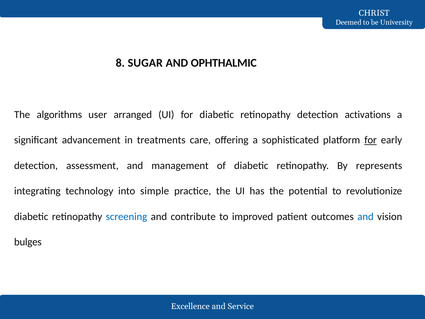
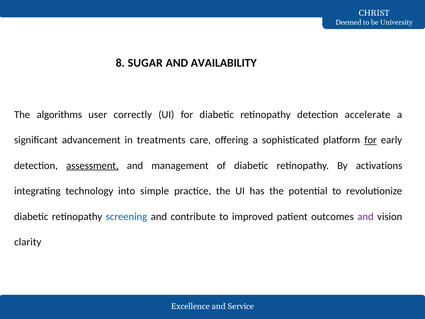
OPHTHALMIC: OPHTHALMIC -> AVAILABILITY (224, 63)
arranged: arranged -> correctly (133, 114)
activations: activations -> accelerate (368, 114)
assessment underline: none -> present (92, 165)
represents: represents -> activations (379, 165)
and colour: blue -> purple (365, 216)
bulges: bulges -> clarity (28, 242)
